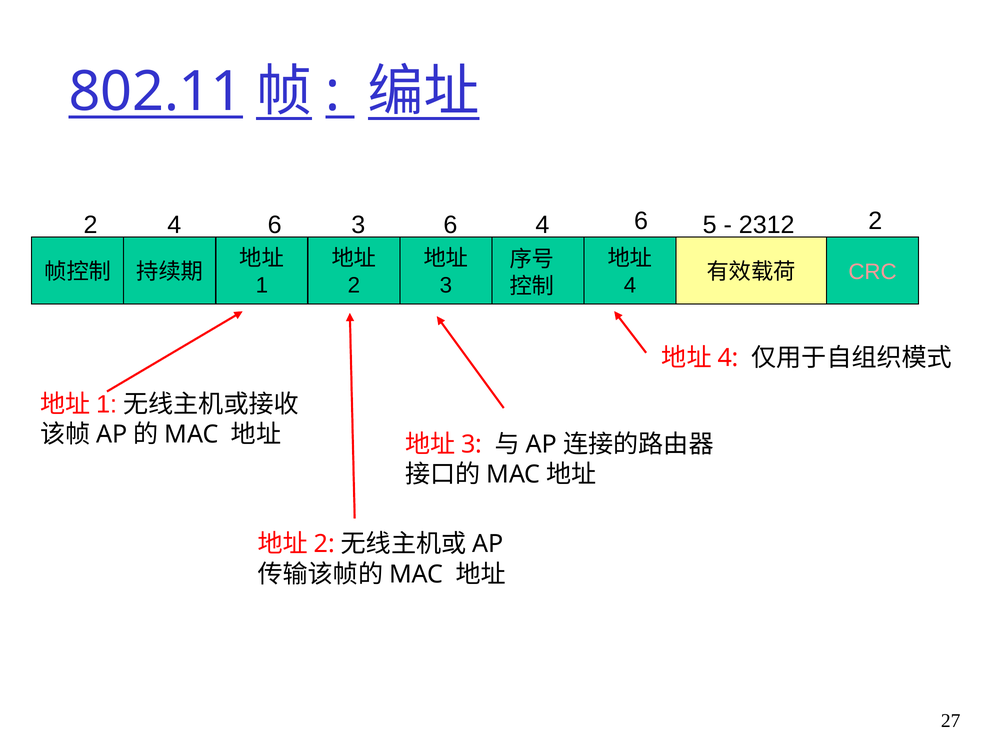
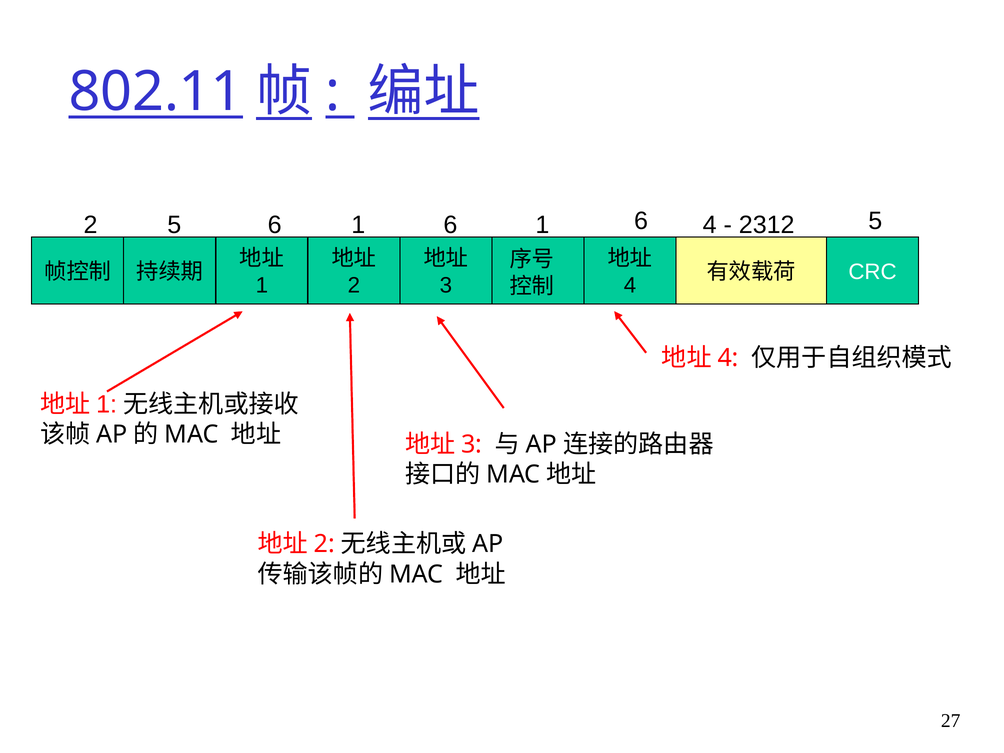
2 4: 4 -> 5 (174, 225)
3: 3 -> 1 (358, 225)
4: 4 -> 1 (542, 225)
6 5: 5 -> 4 (710, 225)
2312 2: 2 -> 5 (875, 221)
CRC colour: pink -> white (873, 272)
